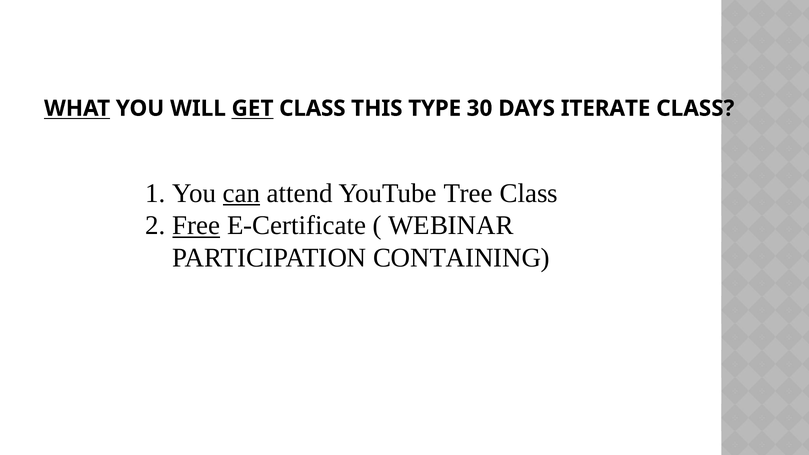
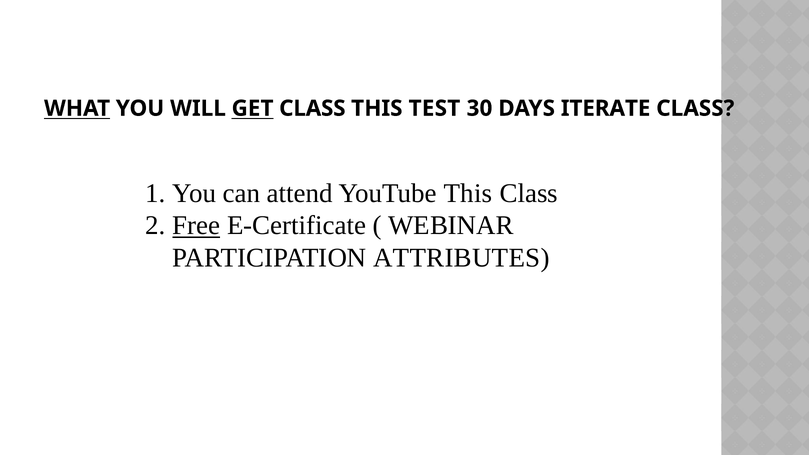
TYPE: TYPE -> TEST (434, 108)
can underline: present -> none (242, 193)
YouTube Tree: Tree -> This (468, 193)
CONTAINING: CONTAINING -> ATTRIBUTES (461, 258)
